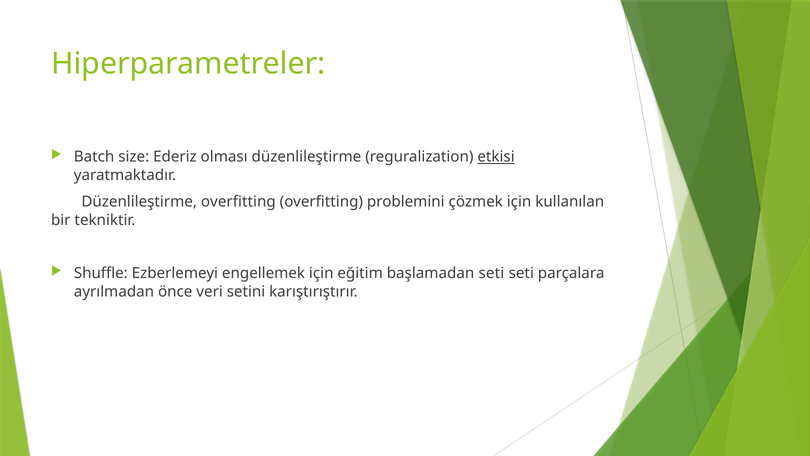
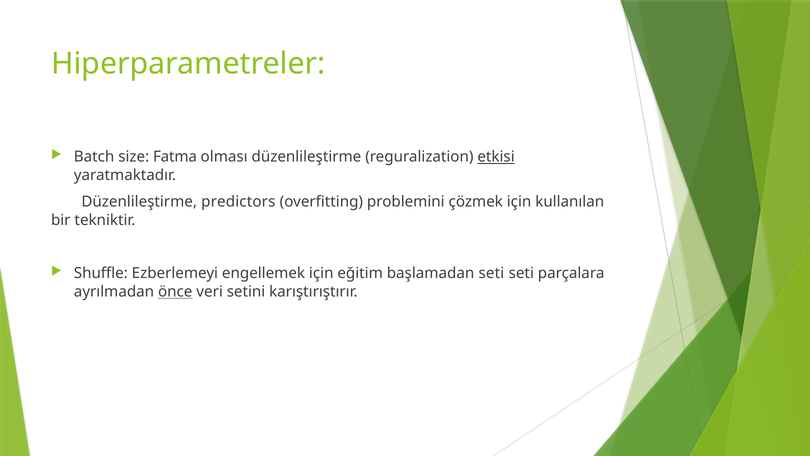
Ederiz: Ederiz -> Fatma (175, 157)
Düzenlileştirme overfitting: overfitting -> predictors (238, 202)
önce underline: none -> present (175, 291)
